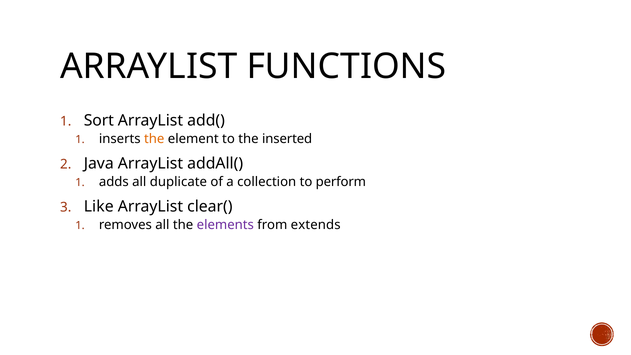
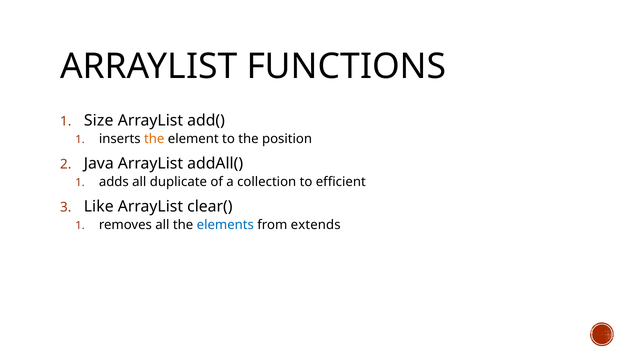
Sort: Sort -> Size (99, 121)
inserted: inserted -> position (287, 139)
perform: perform -> efficient (341, 182)
elements colour: purple -> blue (225, 225)
